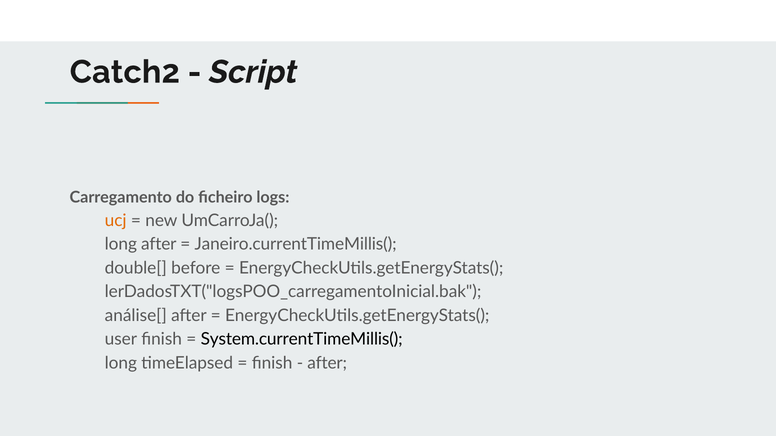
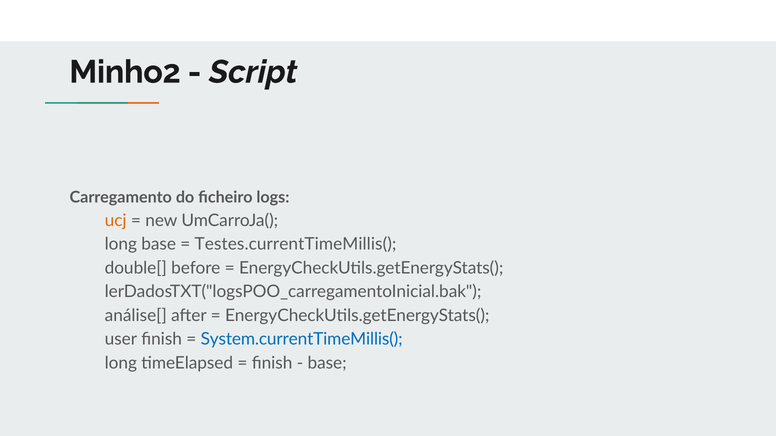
Catch2: Catch2 -> Minho2 (125, 72)
long after: after -> base (159, 244)
Janeiro.currentTimeMillis(: Janeiro.currentTimeMillis( -> Testes.currentTimeMillis( (296, 244)
System.currentTimeMillis( colour: black -> blue (302, 340)
after: after -> base (327, 363)
